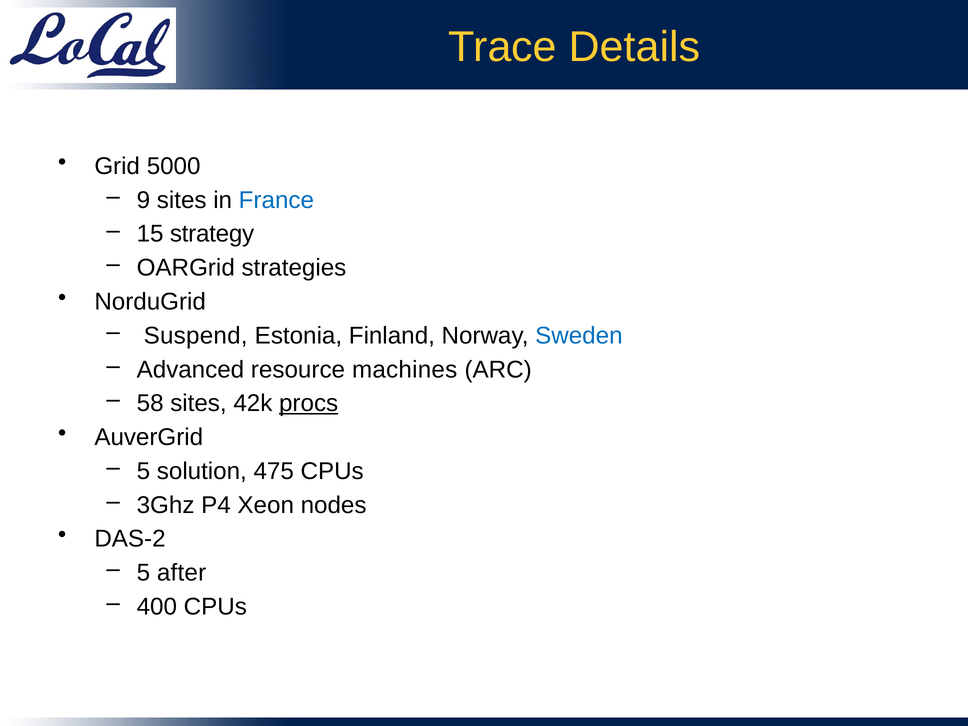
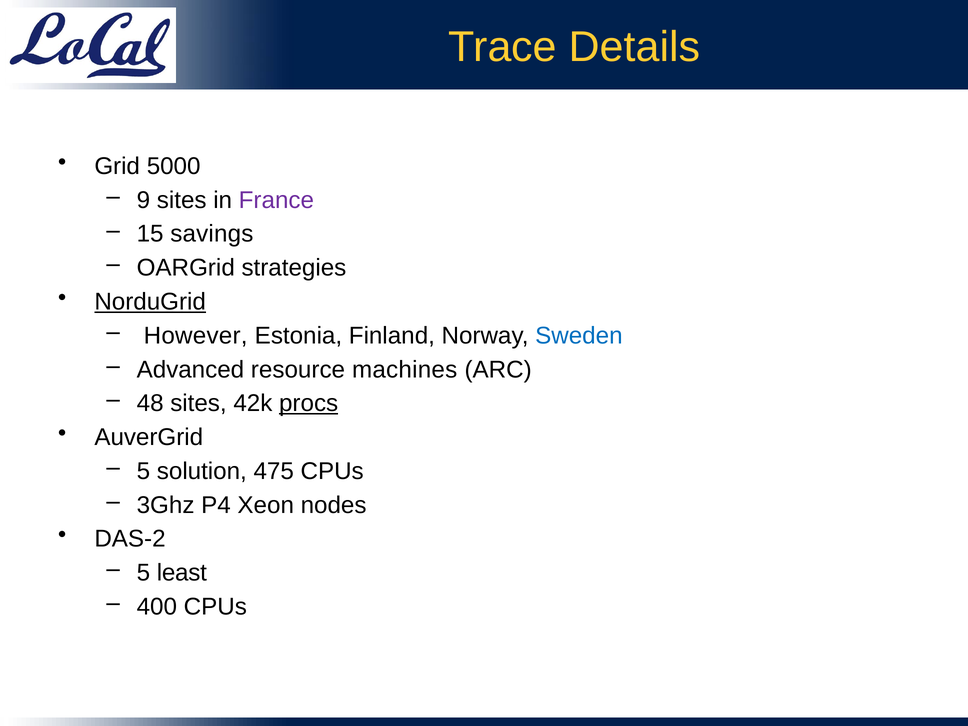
France colour: blue -> purple (276, 200)
strategy: strategy -> savings (212, 234)
NorduGrid underline: none -> present (150, 302)
Suspend: Suspend -> However (196, 336)
58: 58 -> 48 (150, 403)
after: after -> least (182, 573)
